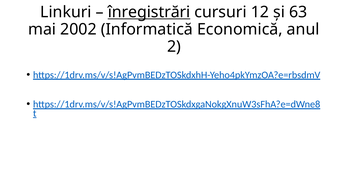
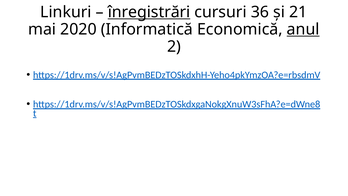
12: 12 -> 36 (260, 12)
63: 63 -> 21 (298, 12)
2002: 2002 -> 2020 (78, 29)
anul underline: none -> present (303, 29)
